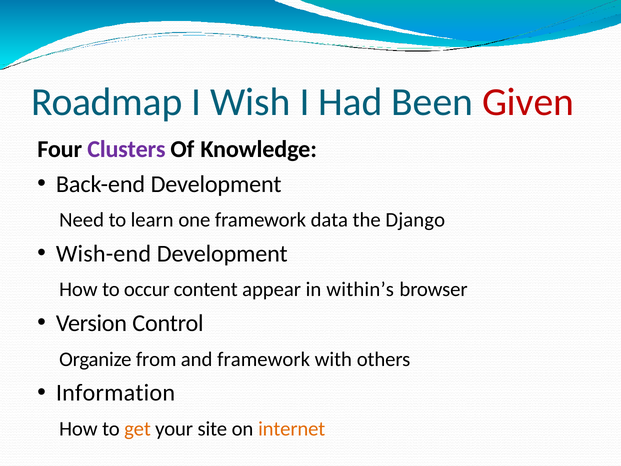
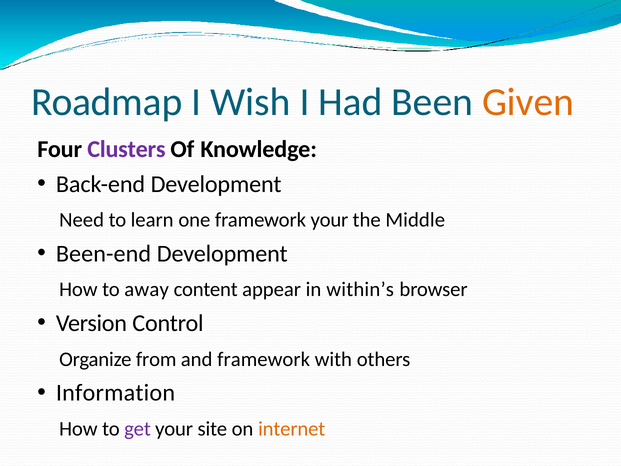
Given colour: red -> orange (528, 102)
framework data: data -> your (329, 220)
Django: Django -> Middle (415, 220)
Wish-end: Wish-end -> Been-end (104, 254)
occur: occur -> away (147, 289)
get colour: orange -> purple (137, 429)
